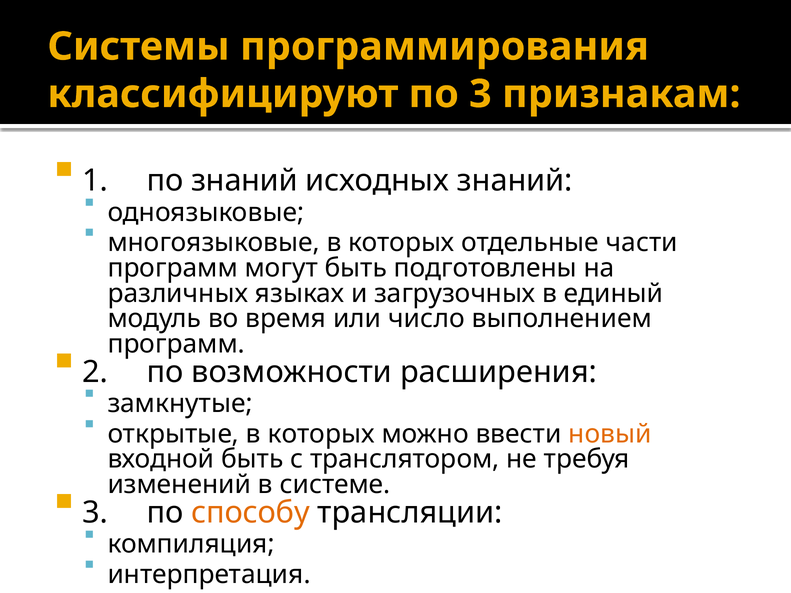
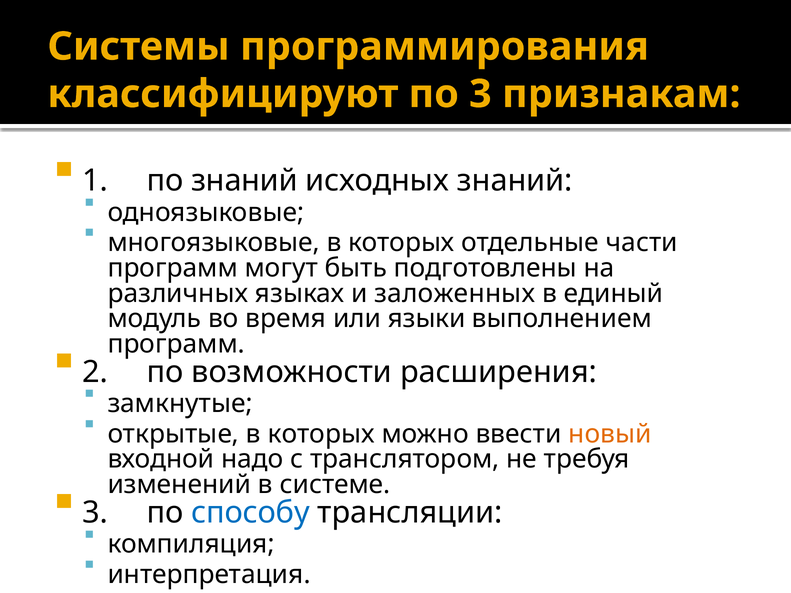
загрузочных: загрузочных -> заложенных (455, 293)
число: число -> языки (427, 319)
входной быть: быть -> надо (252, 459)
способу colour: orange -> blue (251, 513)
